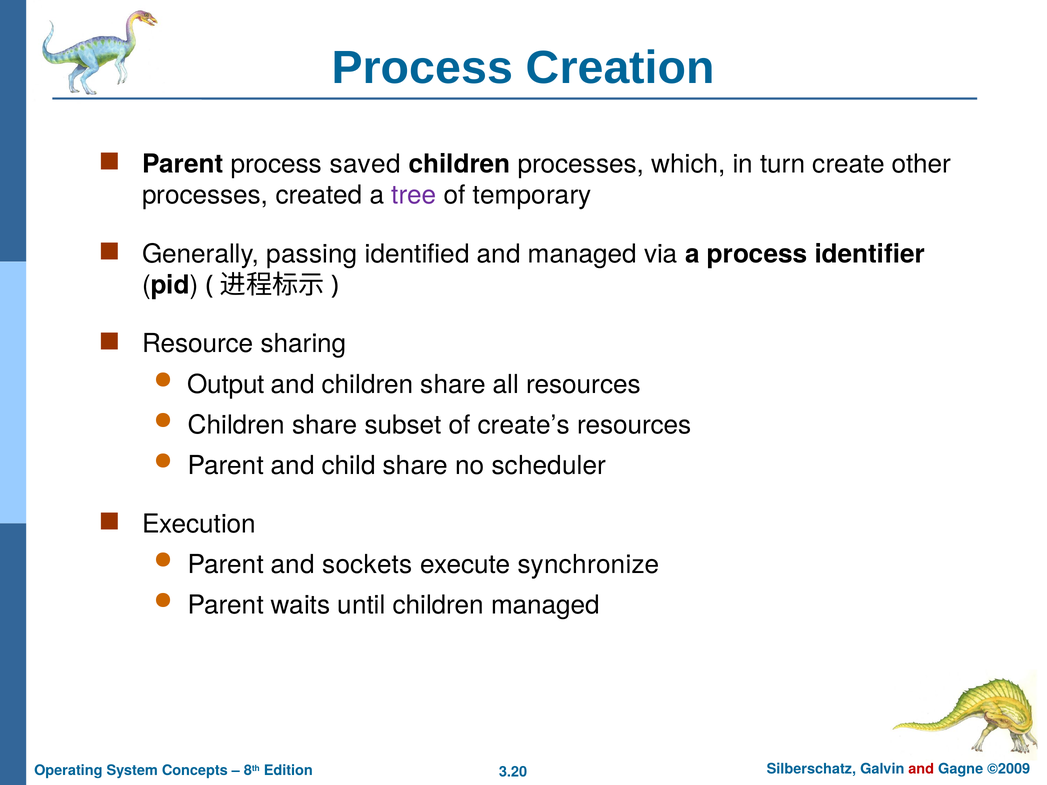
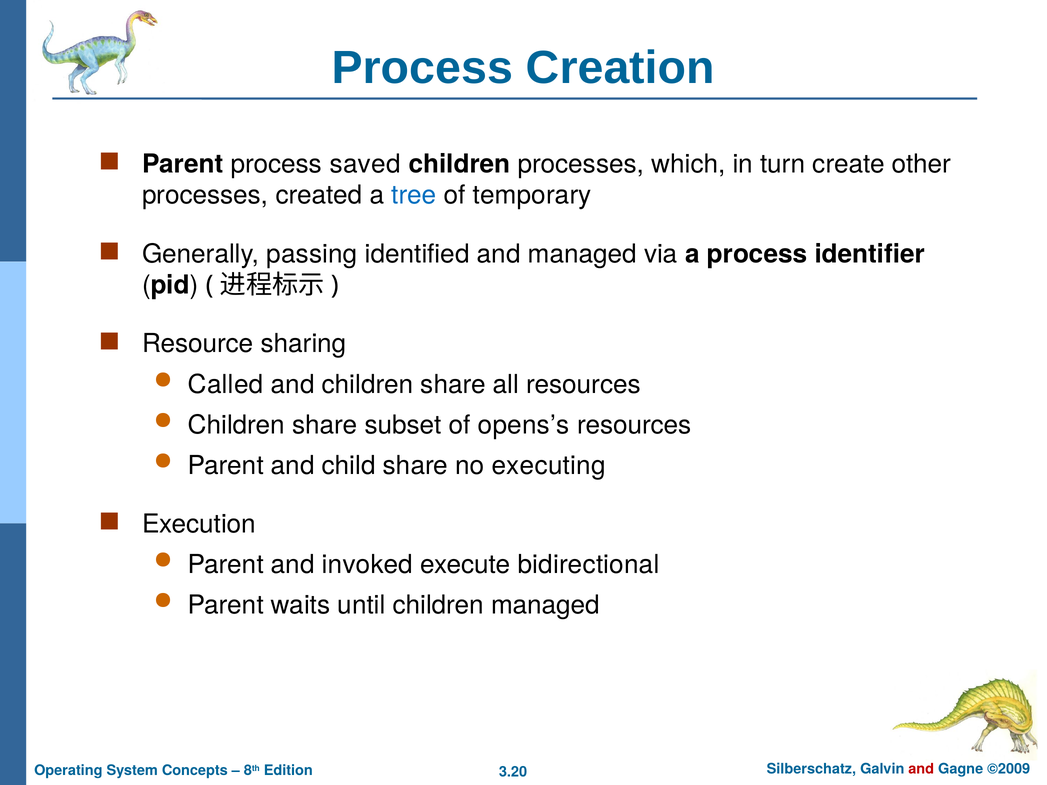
tree colour: purple -> blue (414, 195)
Output: Output -> Called (226, 385)
create’s: create’s -> opens’s (524, 425)
scheduler: scheduler -> executing (549, 466)
sockets: sockets -> invoked (367, 565)
synchronize: synchronize -> bidirectional (589, 565)
